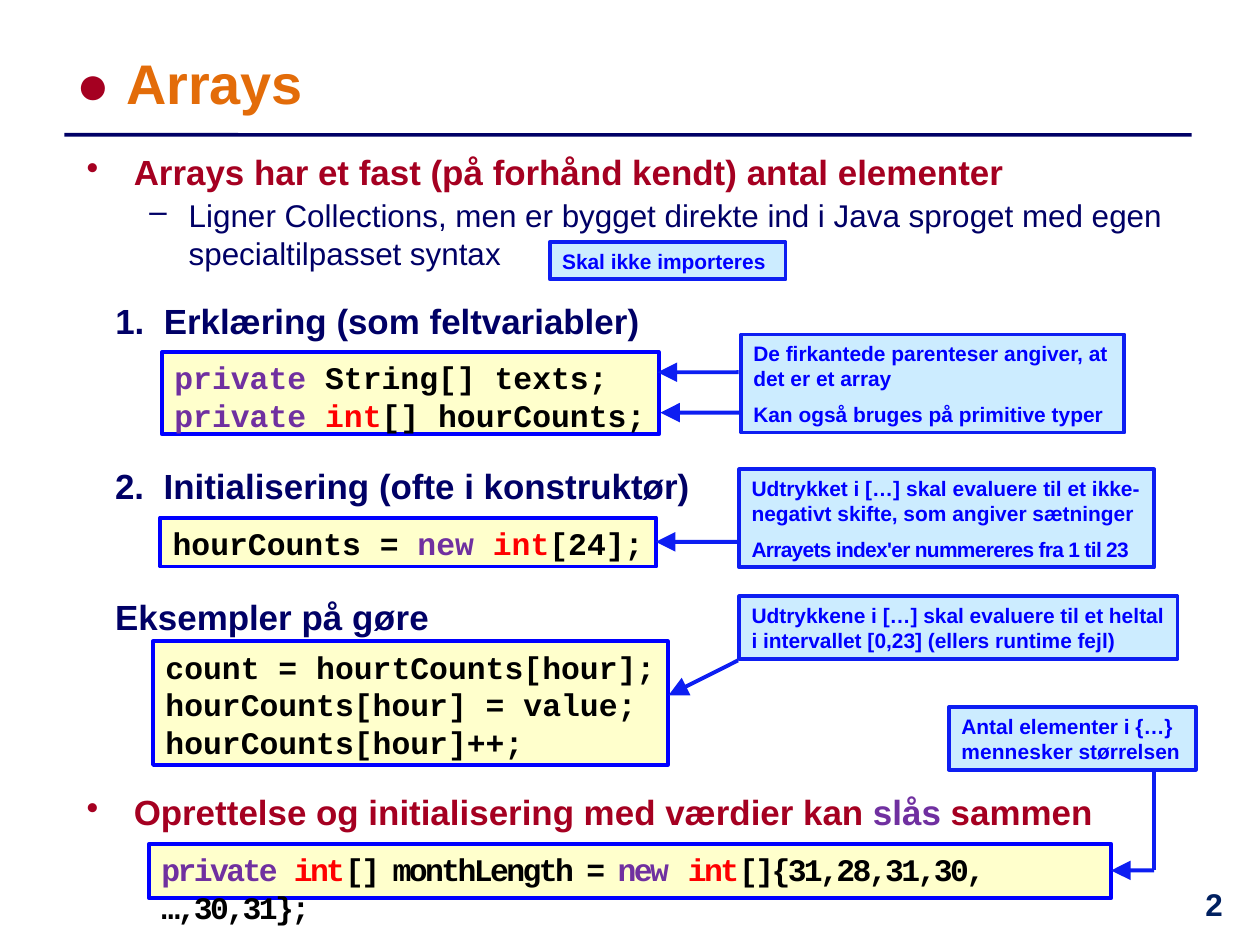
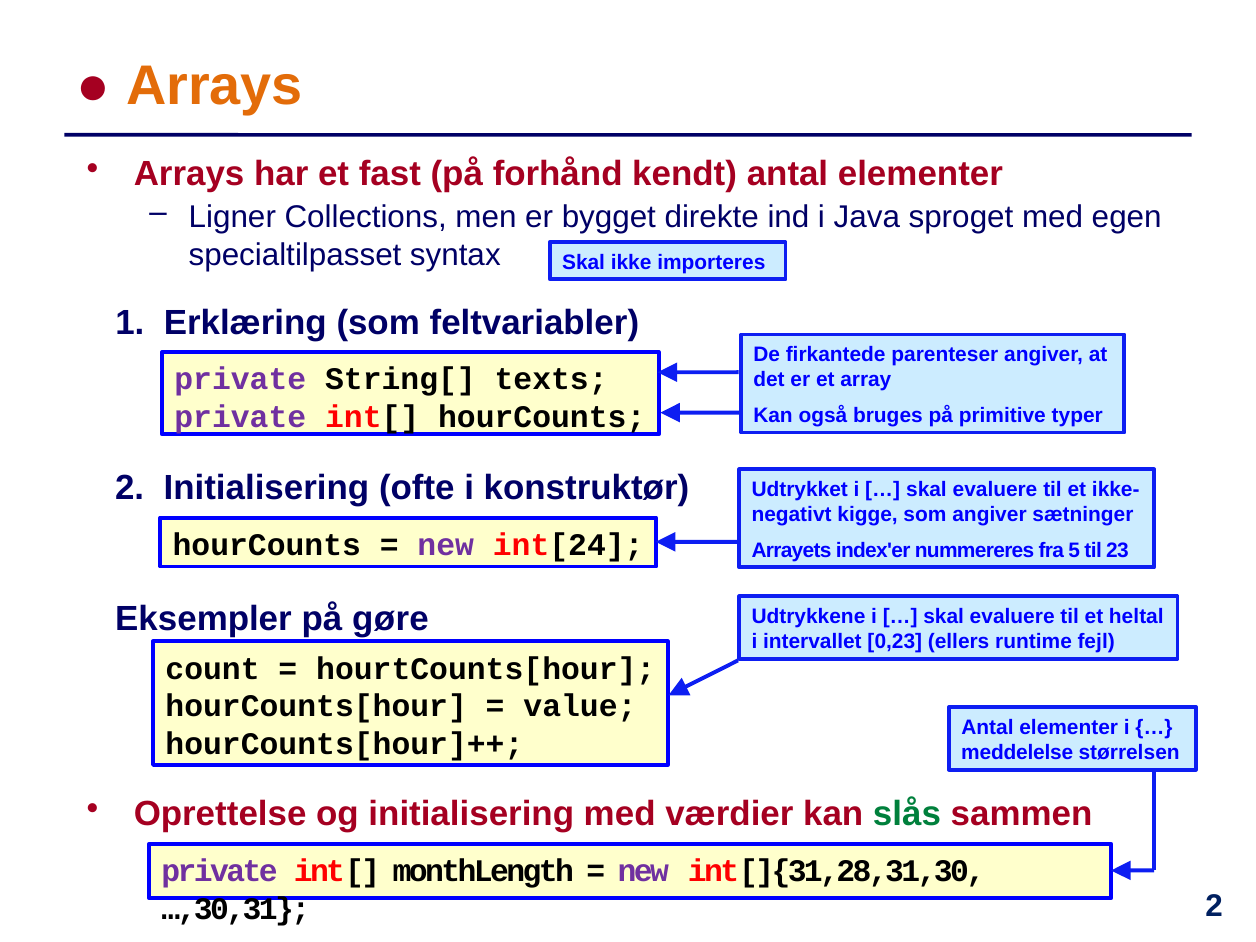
skifte: skifte -> kigge (868, 515)
fra 1: 1 -> 5 (1074, 550)
mennesker: mennesker -> meddelelse (1017, 752)
slås colour: purple -> green (907, 814)
